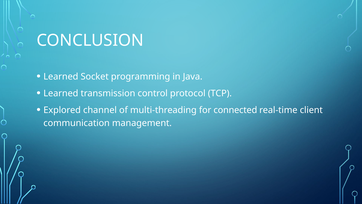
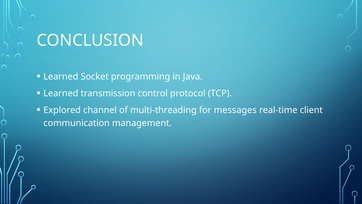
connected: connected -> messages (235, 110)
